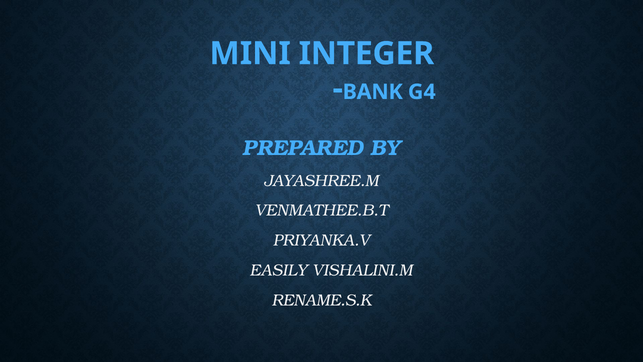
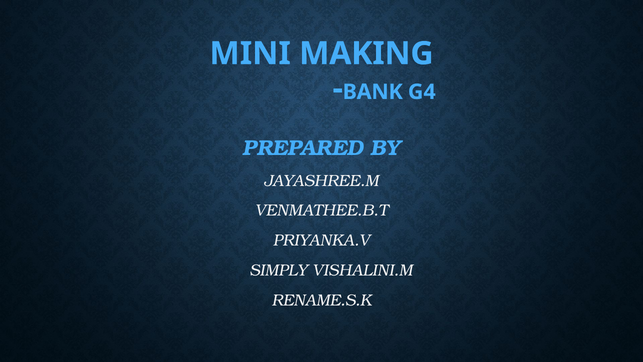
INTEGER: INTEGER -> MAKING (366, 54)
EASILY: EASILY -> SIMPLY (279, 270)
